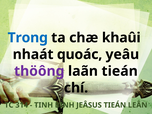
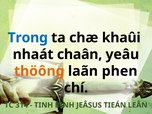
quoác: quoác -> chaân (80, 54)
thöông colour: purple -> orange (39, 71)
laãn tieán: tieán -> phen (120, 71)
